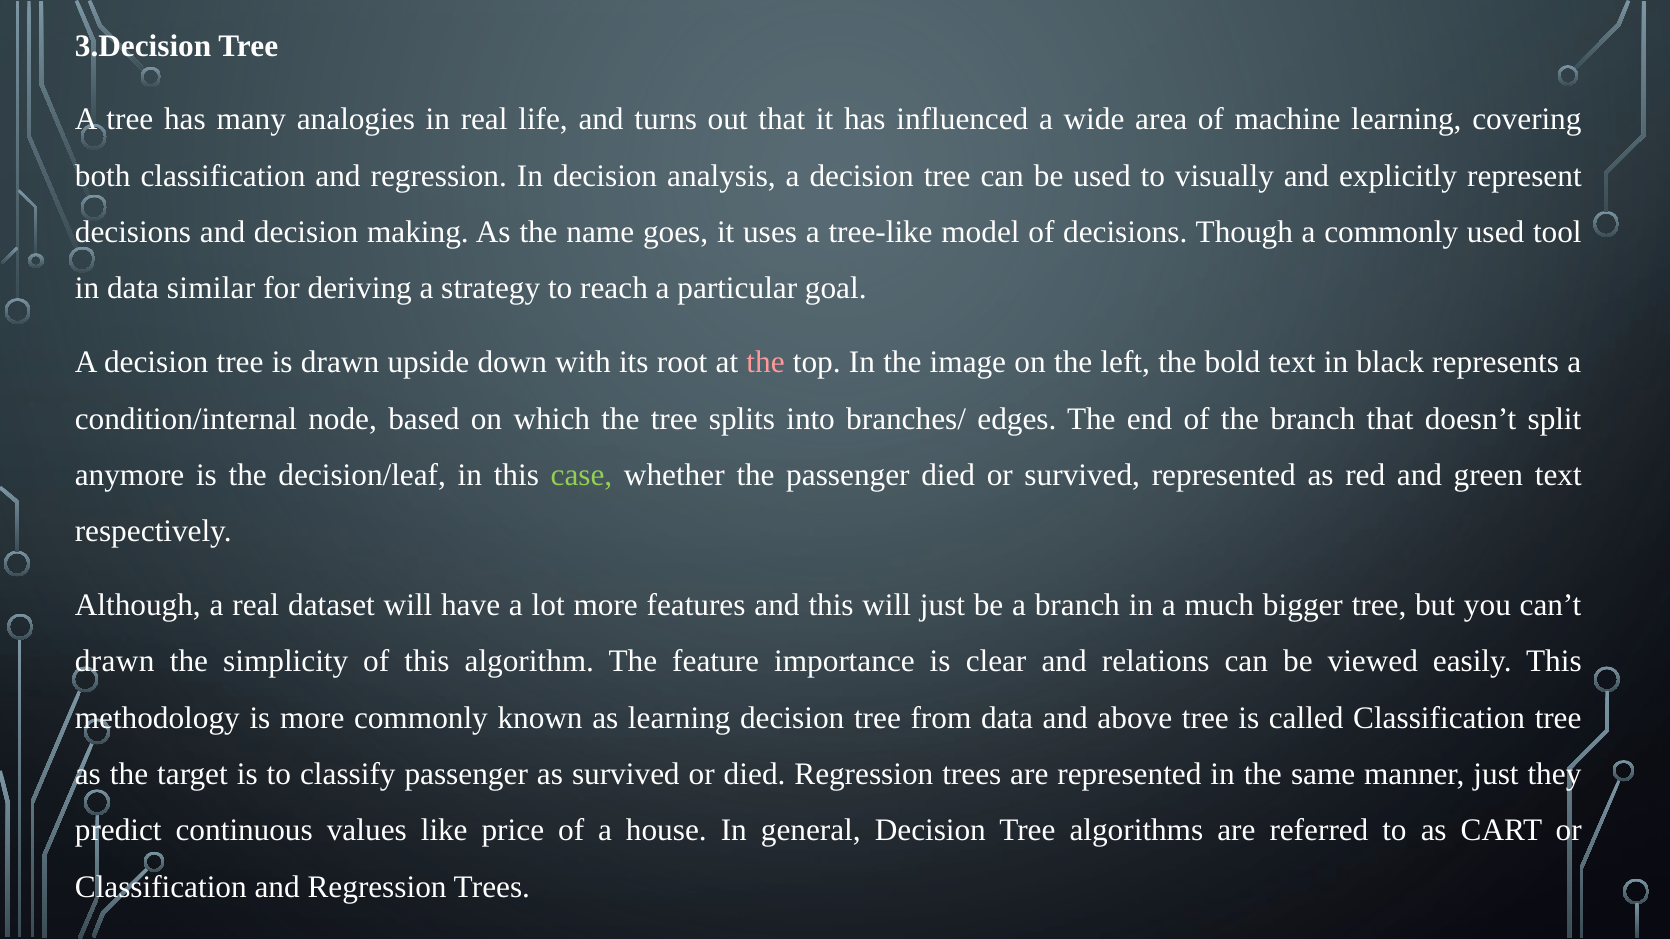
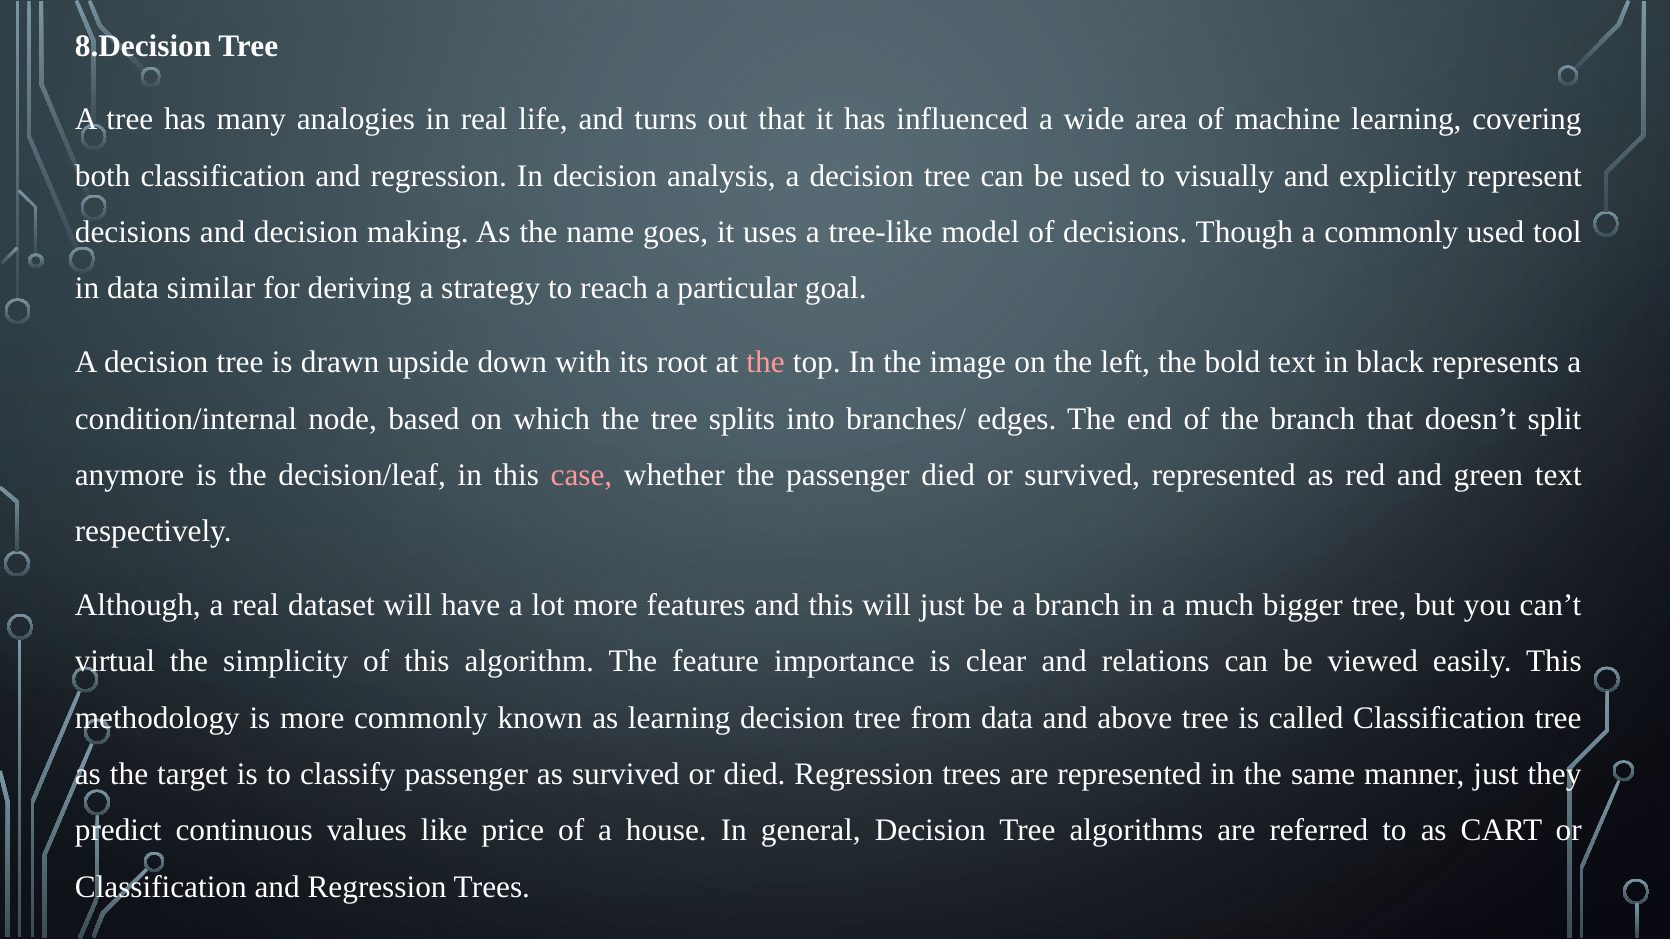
3.Decision: 3.Decision -> 8.Decision (143, 46)
case colour: light green -> pink (581, 475)
drawn: drawn -> virtual (115, 662)
